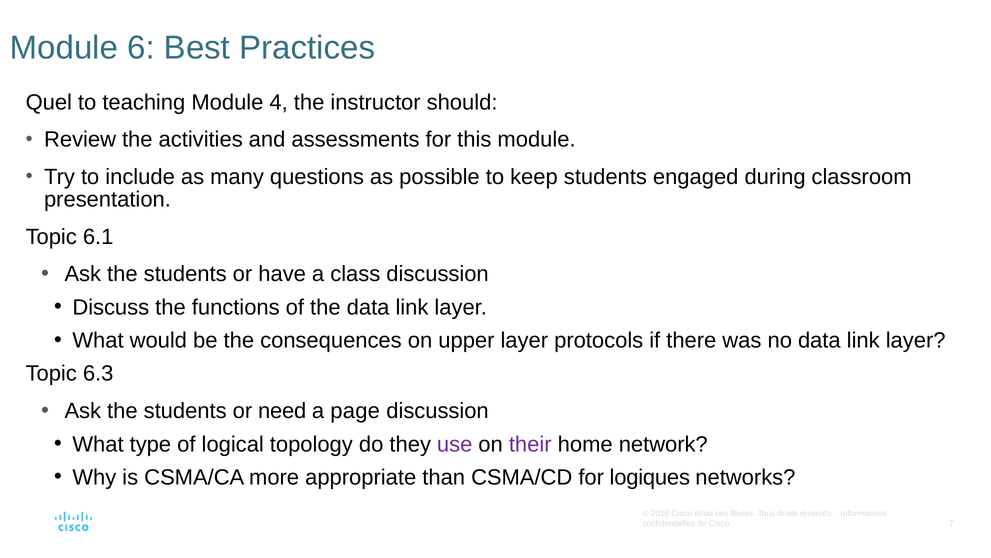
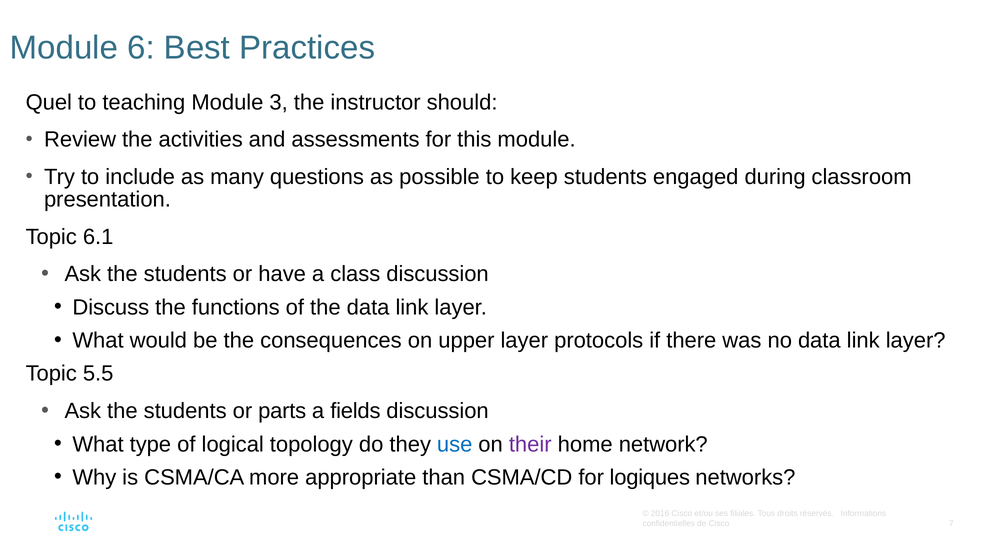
4: 4 -> 3 (279, 102)
6.3: 6.3 -> 5.5 (98, 373)
need: need -> parts (282, 411)
page: page -> fields (355, 411)
use colour: purple -> blue (455, 444)
